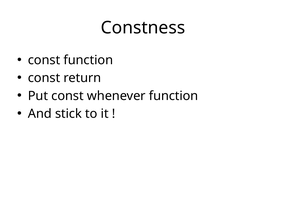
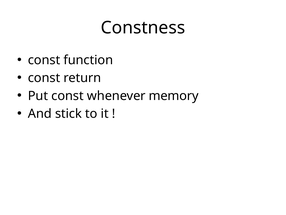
whenever function: function -> memory (174, 96)
